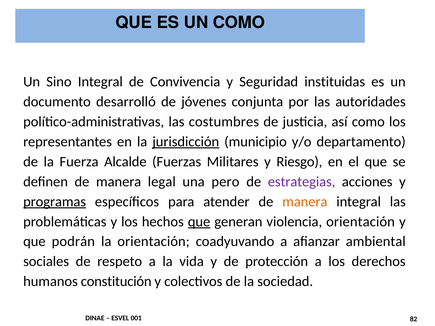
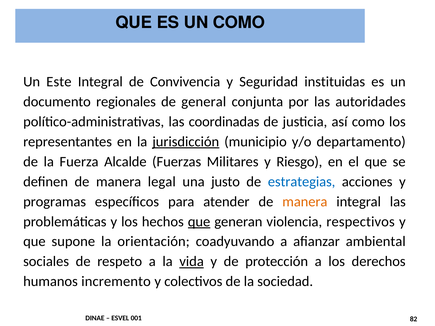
Sino: Sino -> Este (59, 82)
desarrolló: desarrolló -> regionales (126, 102)
jóvenes: jóvenes -> general (204, 102)
costumbres: costumbres -> coordinadas (224, 122)
pero: pero -> justo (226, 182)
estrategias colour: purple -> blue (302, 182)
programas underline: present -> none (55, 202)
violencia orientación: orientación -> respectivos (361, 222)
podrán: podrán -> supone (73, 242)
vida underline: none -> present (192, 262)
constitución: constitución -> incremento (116, 282)
